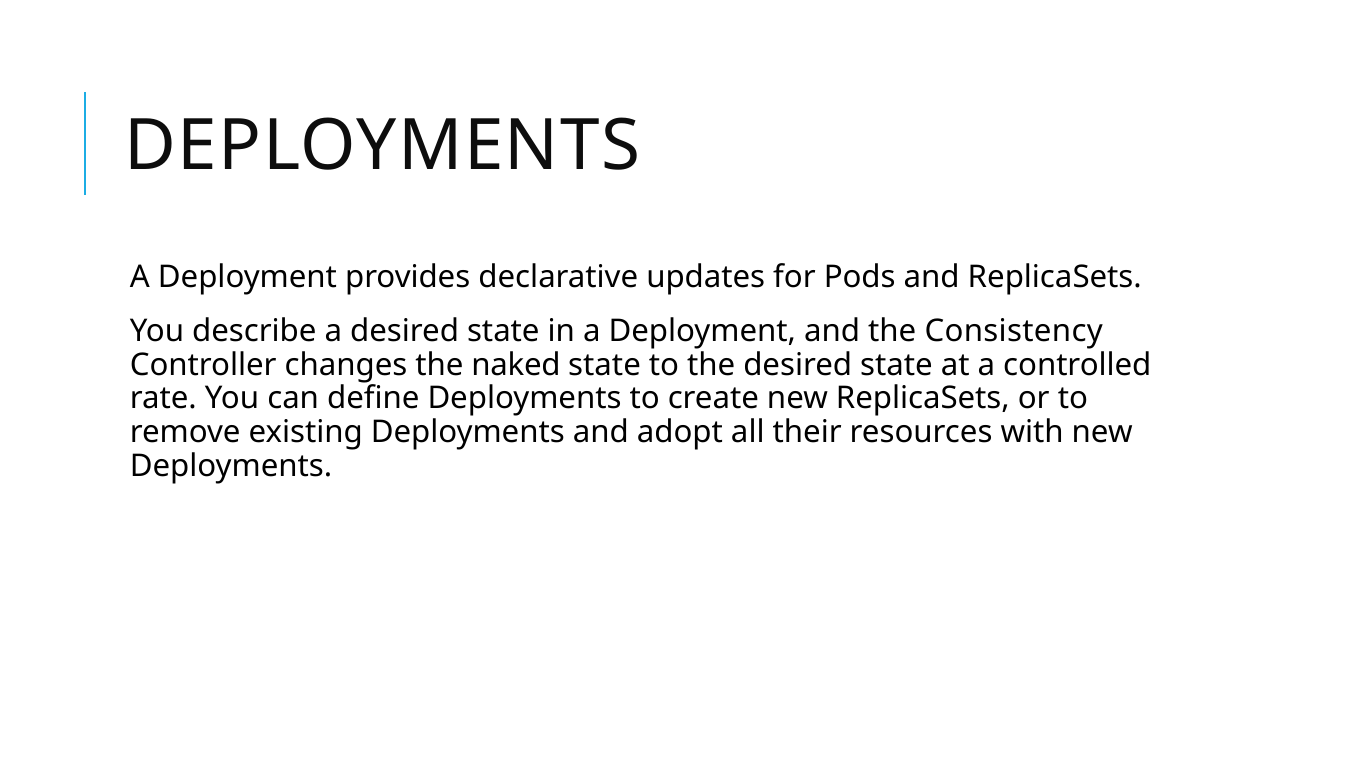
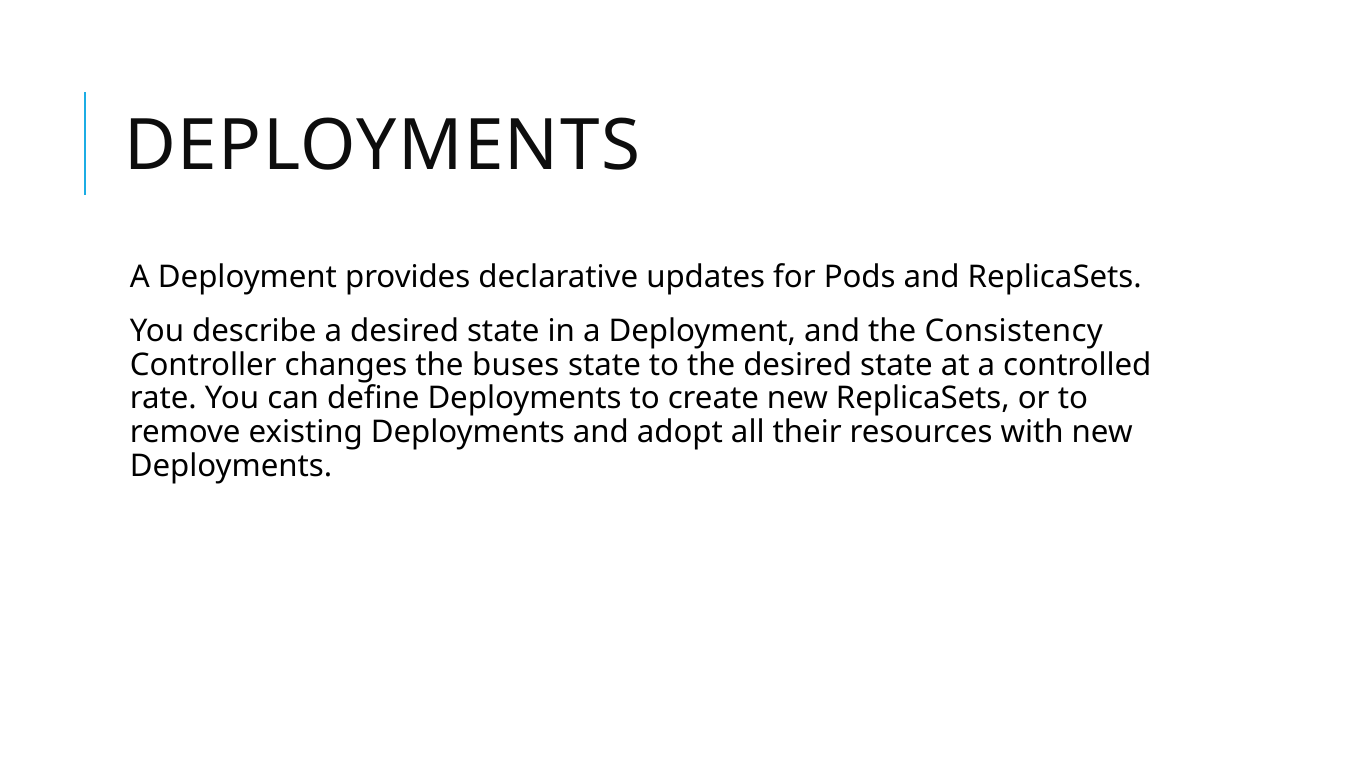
naked: naked -> buses (516, 365)
